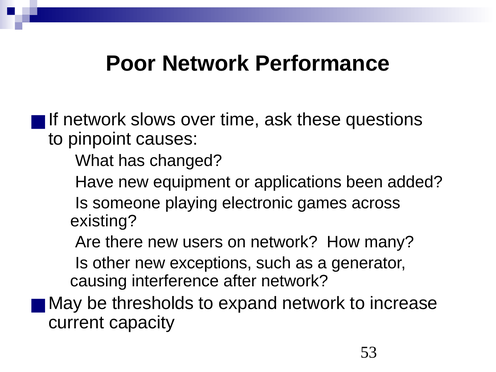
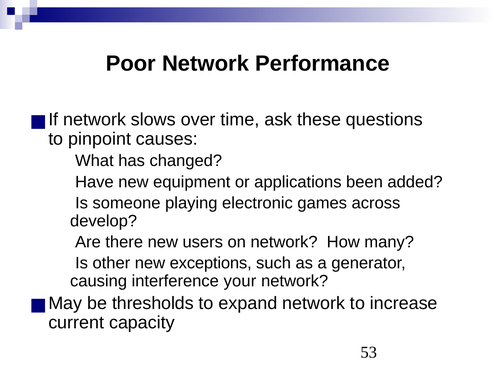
existing: existing -> develop (104, 221)
after: after -> your (240, 281)
